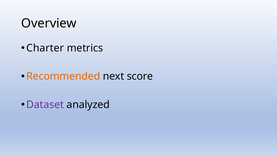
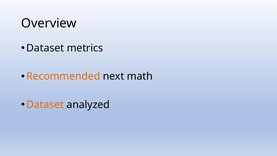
Charter: Charter -> Dataset (45, 48)
score: score -> math (140, 76)
Dataset colour: purple -> orange (45, 104)
